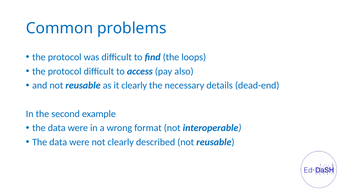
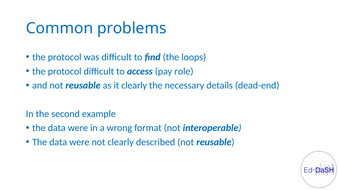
also: also -> role (184, 72)
